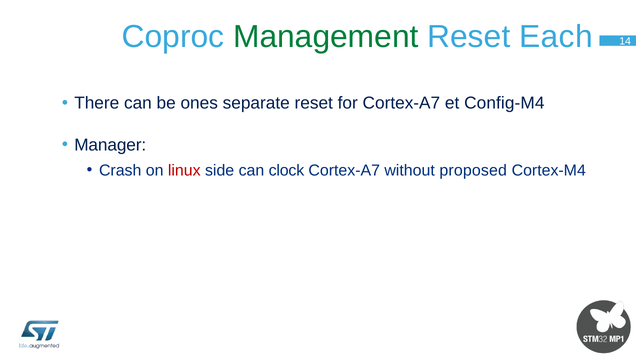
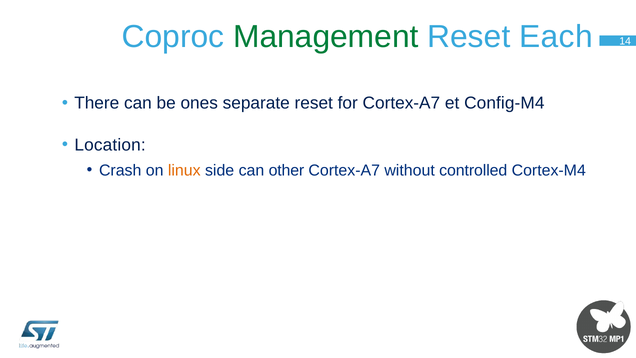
Manager: Manager -> Location (110, 145)
linux colour: red -> orange (184, 170)
clock: clock -> other (286, 170)
proposed: proposed -> controlled (473, 170)
